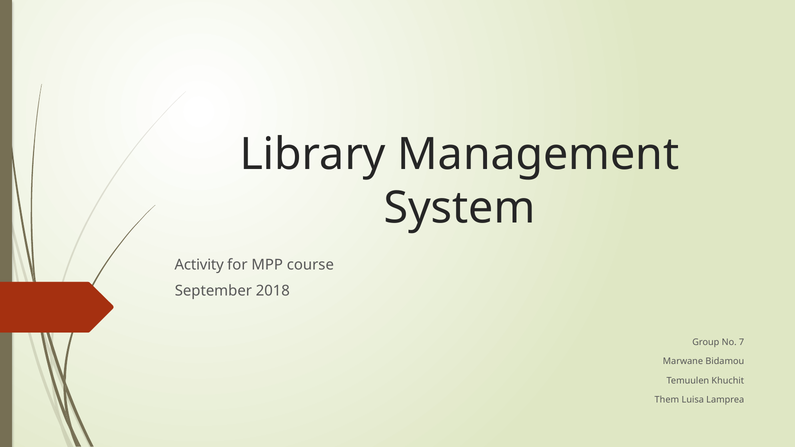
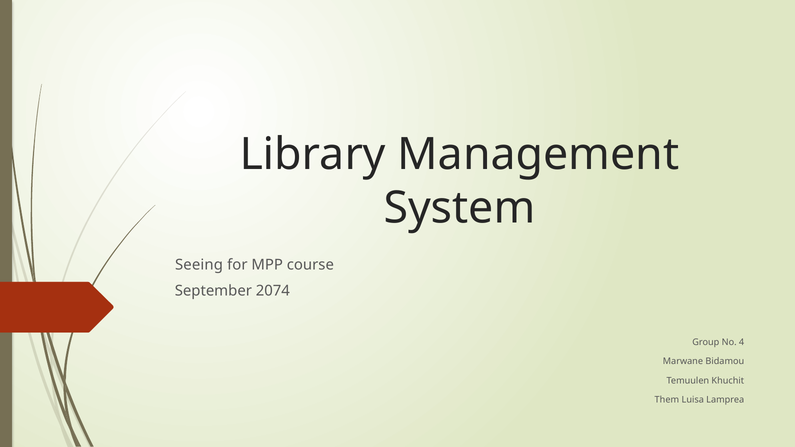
Activity: Activity -> Seeing (199, 265)
2018: 2018 -> 2074 (273, 291)
7: 7 -> 4 (742, 342)
